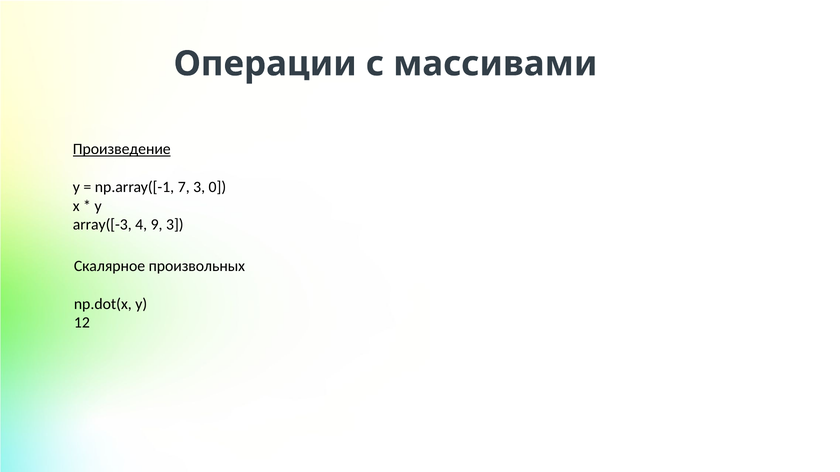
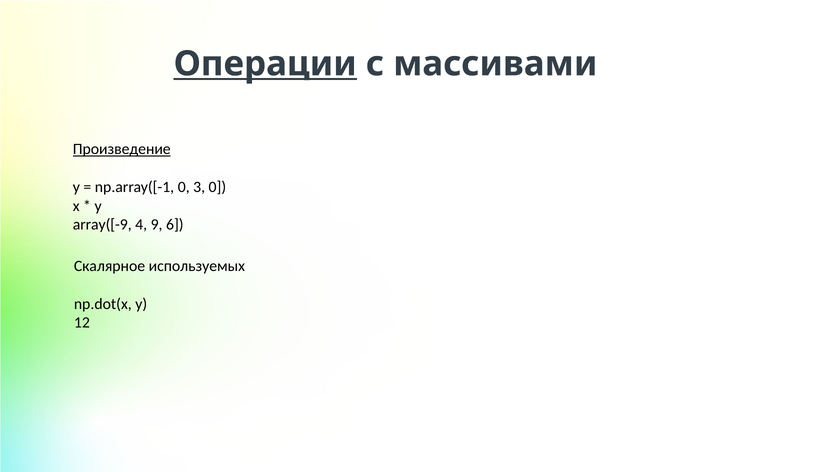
Операции underline: none -> present (265, 64)
np.array([-1 7: 7 -> 0 (184, 187)
array([-3: array([-3 -> array([-9 (102, 225)
9 3: 3 -> 6 (175, 225)
произвольных: произвольных -> используемых (197, 266)
